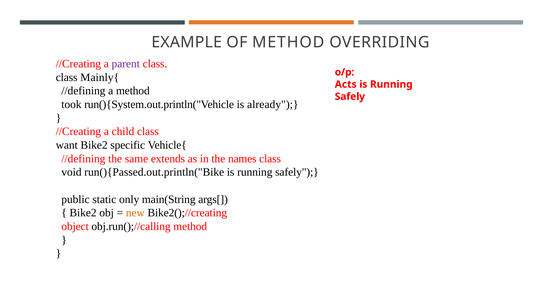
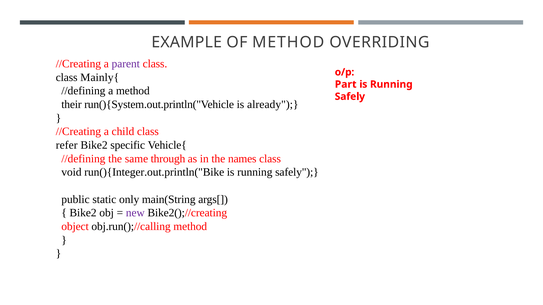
Acts: Acts -> Part (346, 84)
took: took -> their (72, 105)
want: want -> refer (67, 145)
extends: extends -> through (168, 159)
run(){Passed.out.println("Bike: run(){Passed.out.println("Bike -> run(){Integer.out.println("Bike (154, 173)
new colour: orange -> purple (135, 213)
